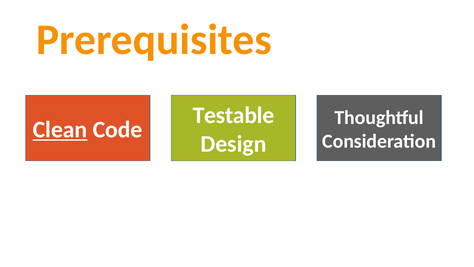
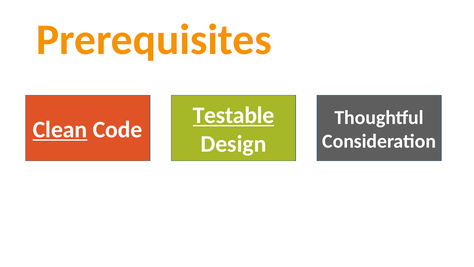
Testable underline: none -> present (234, 115)
